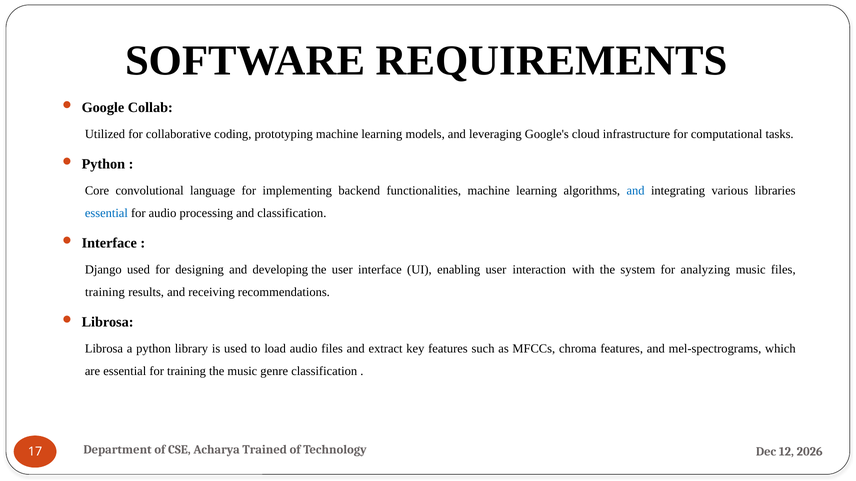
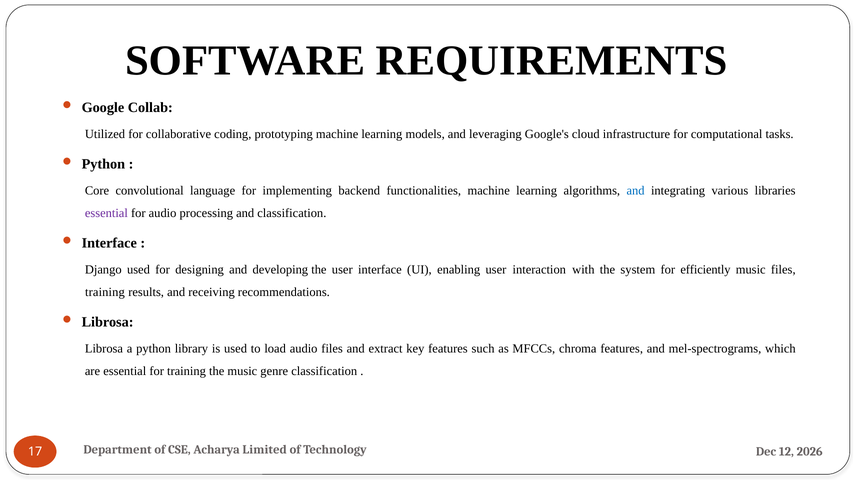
essential colour: blue -> purple (106, 214)
analyzing: analyzing -> efficiently (705, 270)
Trained: Trained -> Limited (265, 450)
